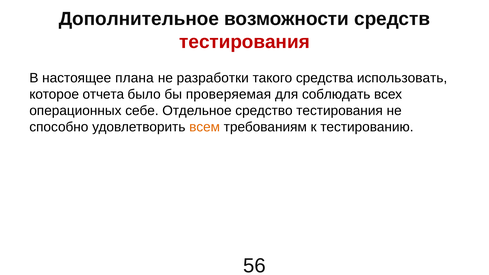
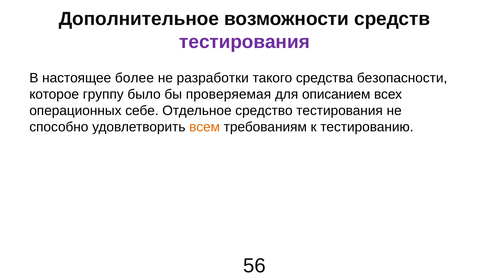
тестирования colour: red -> purple (245, 42)
плана: плана -> более (134, 78)
использовать: использовать -> безопасности (402, 78)
отчета: отчета -> группу (103, 94)
соблюдать: соблюдать -> описанием (336, 94)
